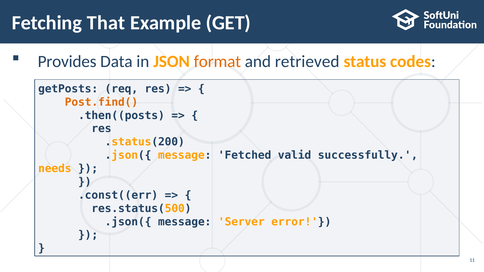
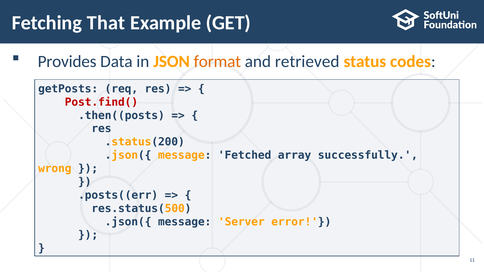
Post.find( colour: orange -> red (101, 102)
valid: valid -> array (295, 155)
needs: needs -> wrong (55, 169)
.const((err: .const((err -> .posts((err (118, 195)
